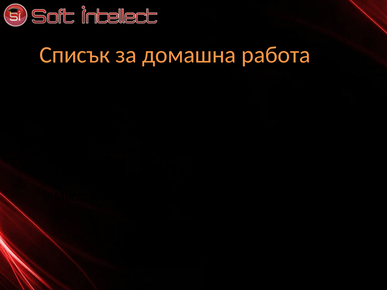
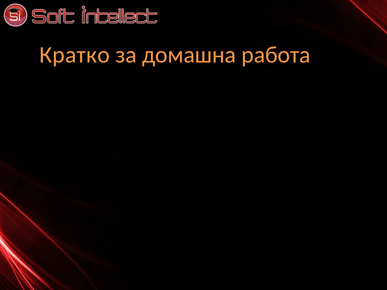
Списък: Списък -> Кратко (75, 55)
